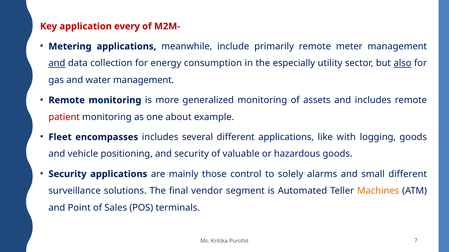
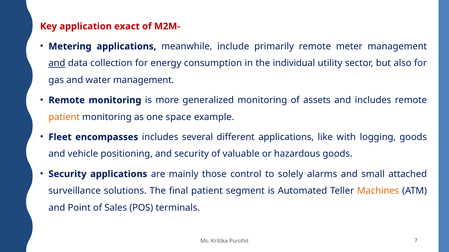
every: every -> exact (127, 26)
especially: especially -> individual (294, 63)
also underline: present -> none (403, 63)
patient colour: red -> orange (64, 117)
about: about -> space (179, 117)
small different: different -> attached (408, 174)
final vendor: vendor -> patient (207, 191)
